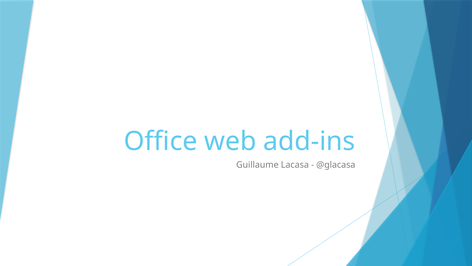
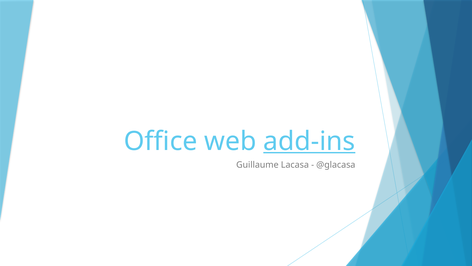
add-ins underline: none -> present (309, 141)
